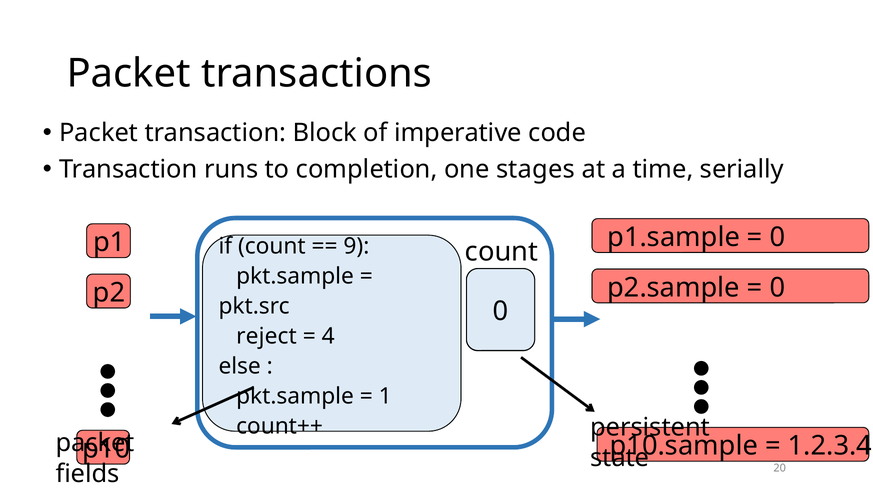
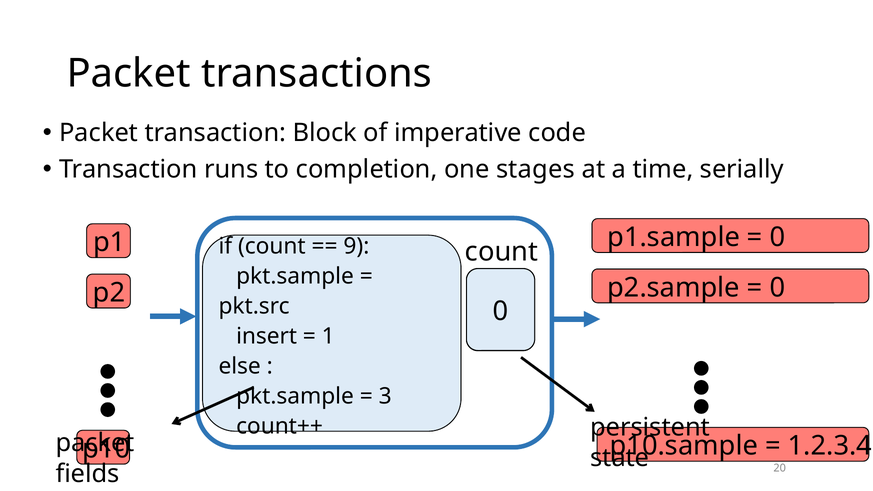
reject: reject -> insert (267, 336)
4: 4 -> 1 (328, 336)
1: 1 -> 3 (385, 396)
